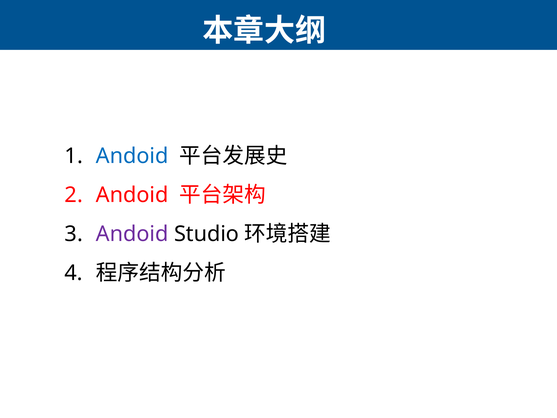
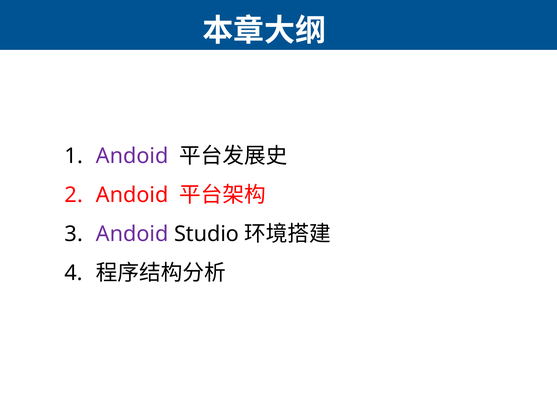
Andoid colour: blue -> purple (132, 156)
